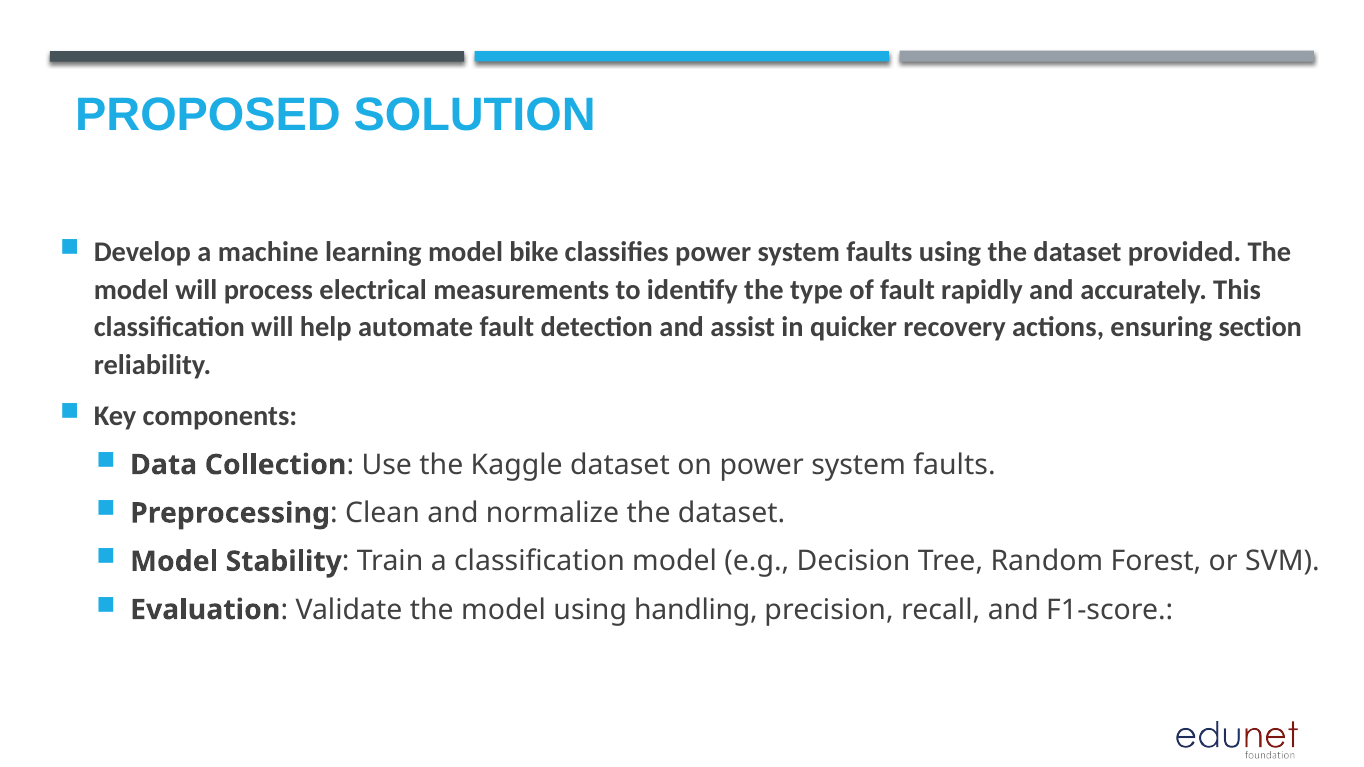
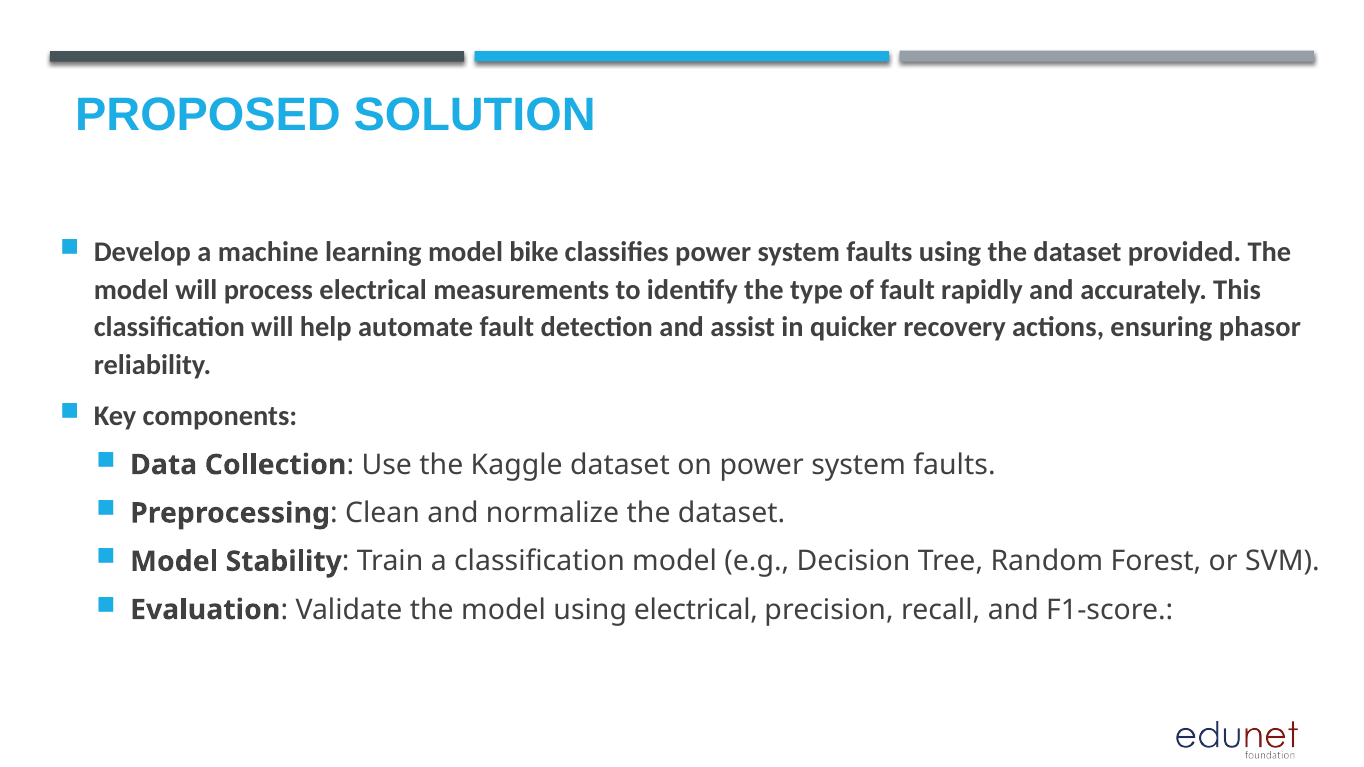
section: section -> phasor (1260, 327)
using handling: handling -> electrical (696, 610)
